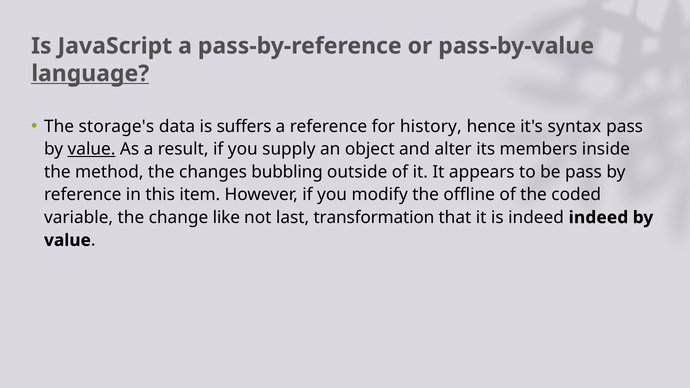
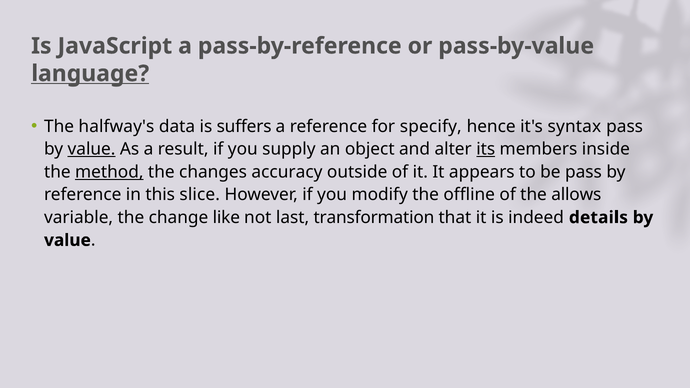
storage's: storage's -> halfway's (116, 127)
history: history -> specify (431, 127)
its underline: none -> present (486, 149)
method underline: none -> present (109, 172)
bubbling: bubbling -> accuracy (287, 172)
item: item -> slice (200, 195)
coded: coded -> allows (576, 195)
indeed indeed: indeed -> details (598, 218)
